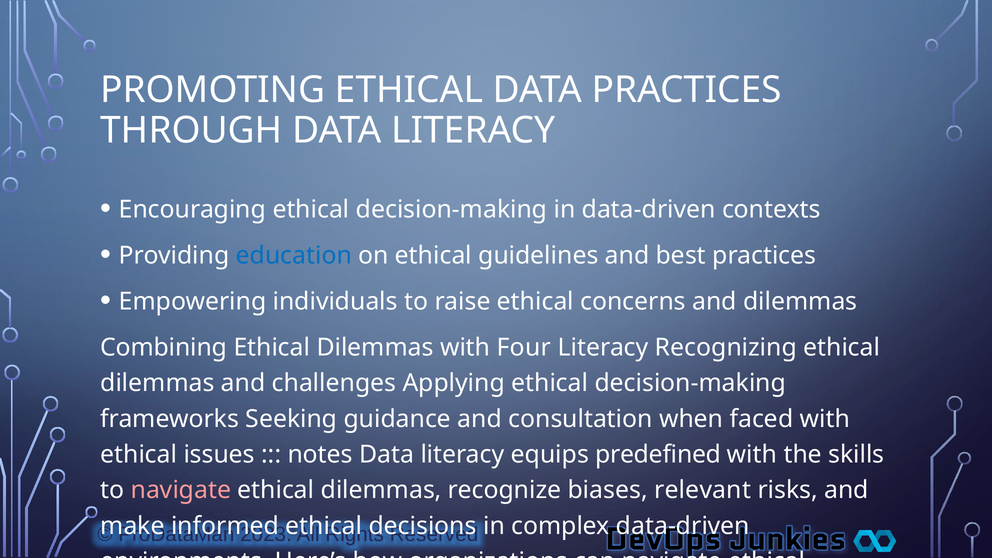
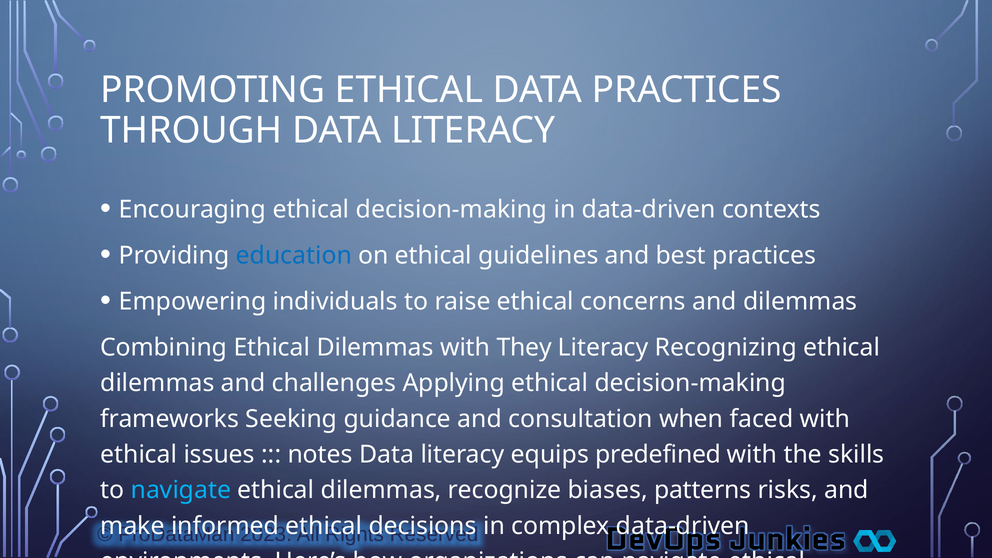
Four: Four -> They (524, 347)
navigate colour: pink -> light blue (181, 490)
relevant: relevant -> patterns (703, 490)
